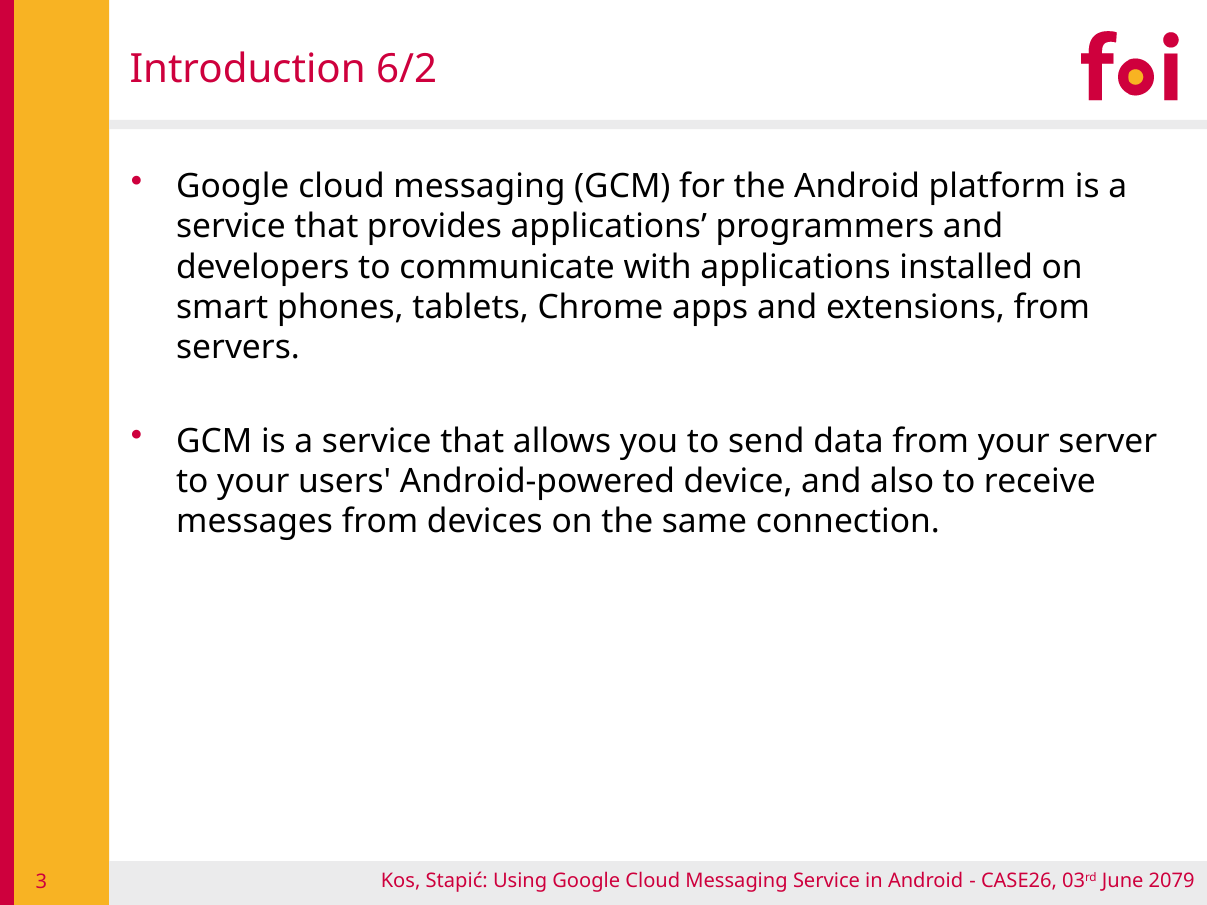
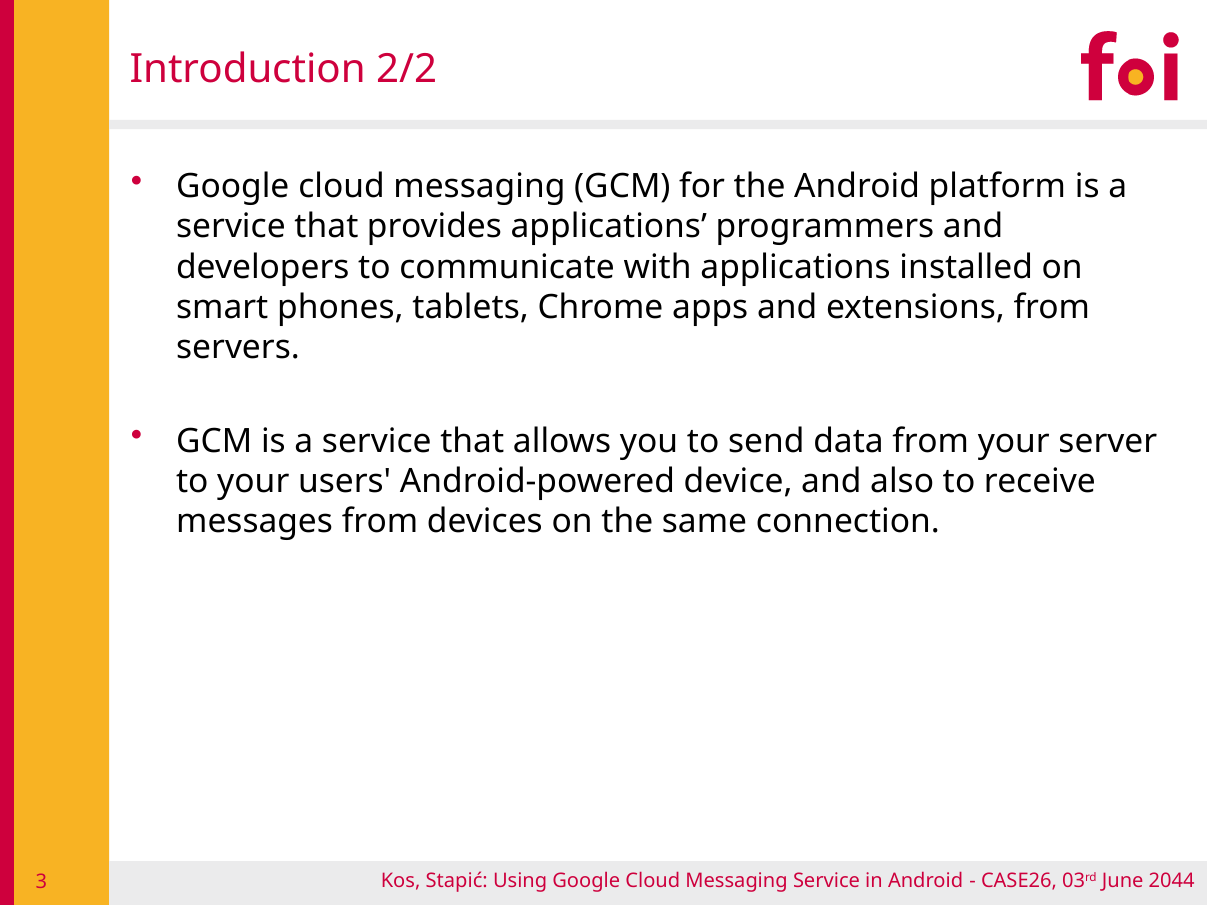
6/2: 6/2 -> 2/2 (407, 70)
2079: 2079 -> 2044 (1172, 881)
